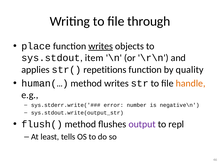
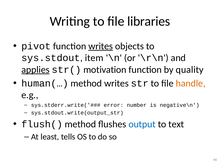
through: through -> libraries (149, 21)
place: place -> pivot (36, 46)
applies underline: none -> present (36, 70)
repetitions: repetitions -> motivation (105, 70)
output colour: purple -> blue (142, 124)
repl: repl -> text (176, 124)
